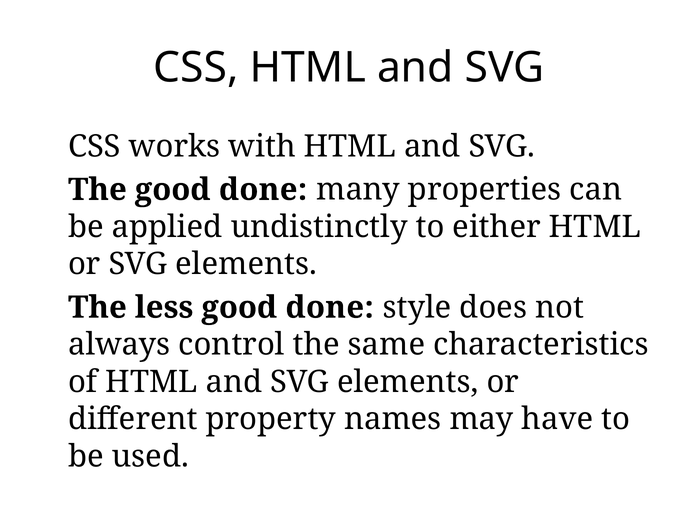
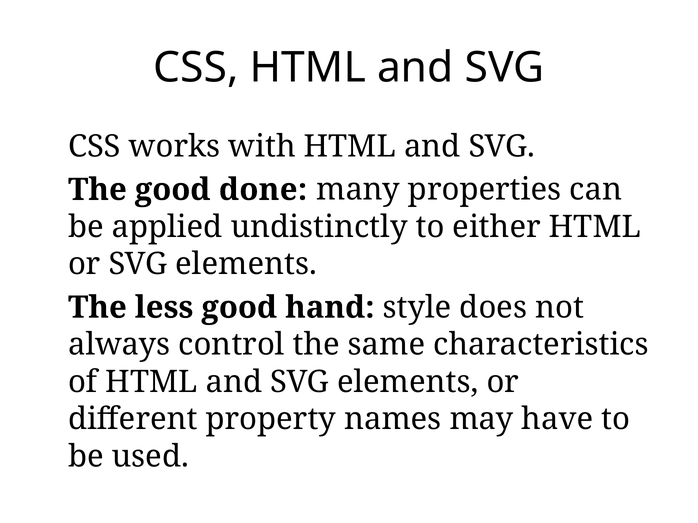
less good done: done -> hand (330, 308)
